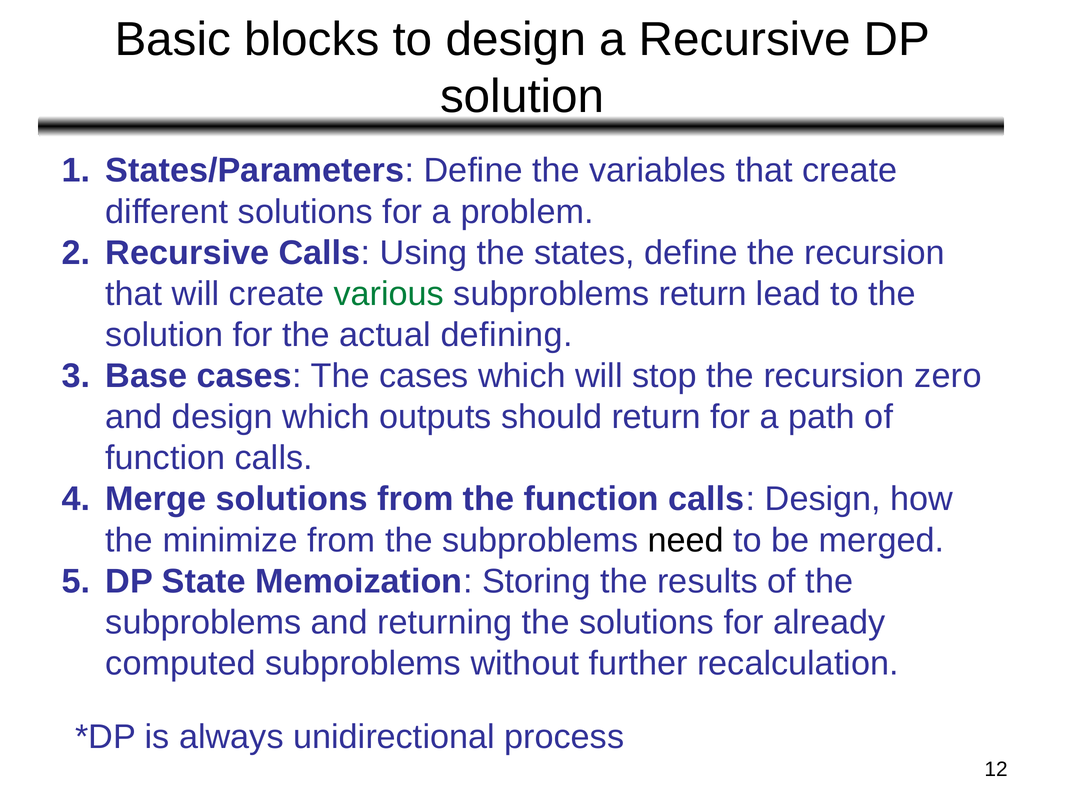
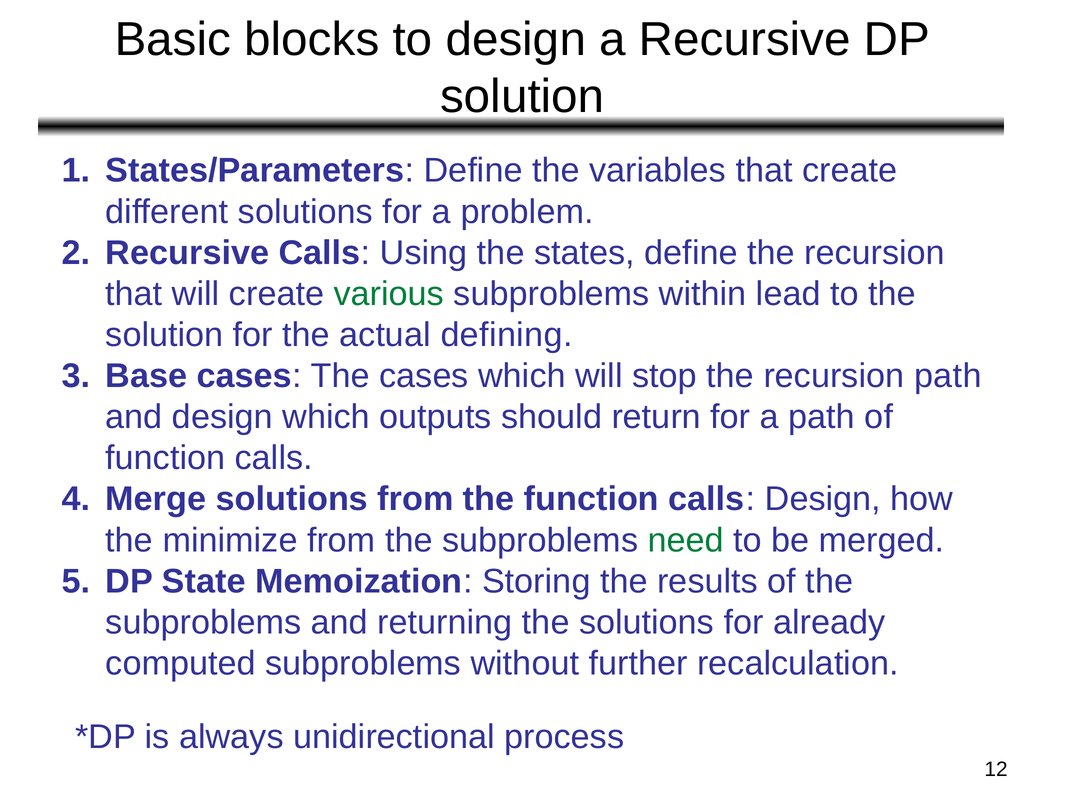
subproblems return: return -> within (703, 294)
recursion zero: zero -> path (948, 376)
need colour: black -> green (686, 540)
